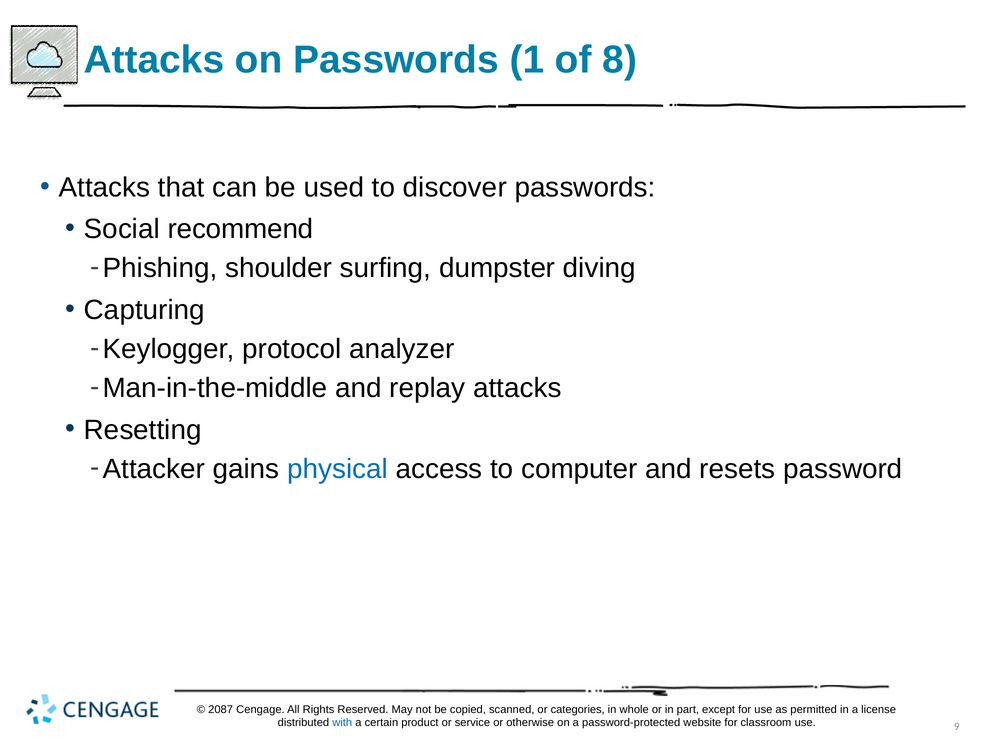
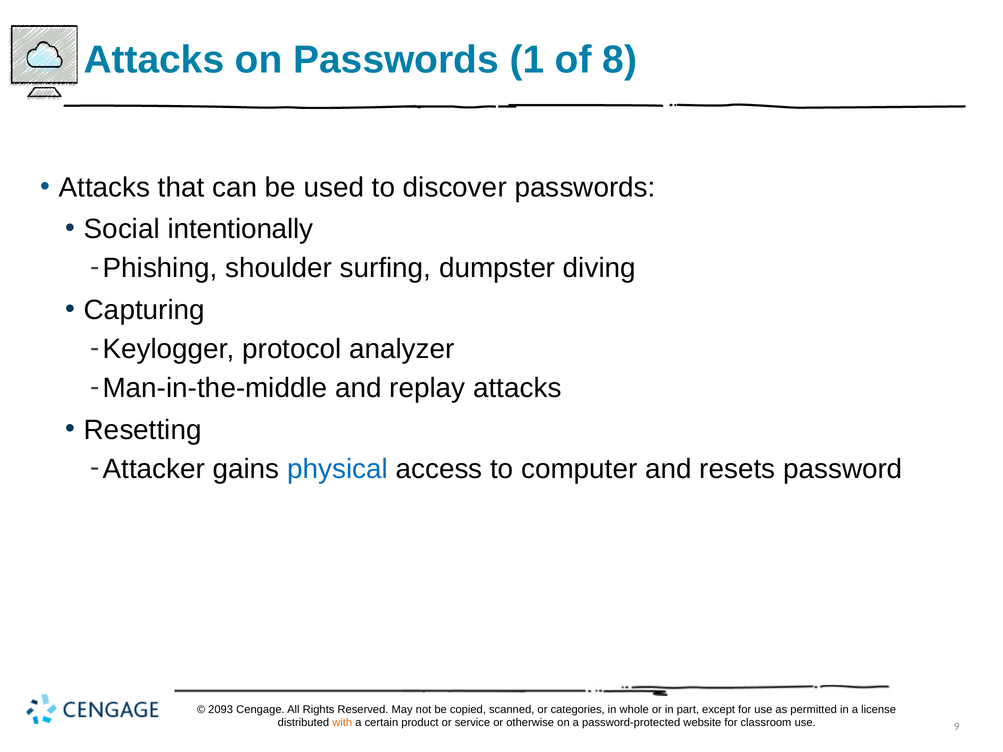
recommend: recommend -> intentionally (240, 229)
2087: 2087 -> 2093 (221, 710)
with colour: blue -> orange (342, 723)
